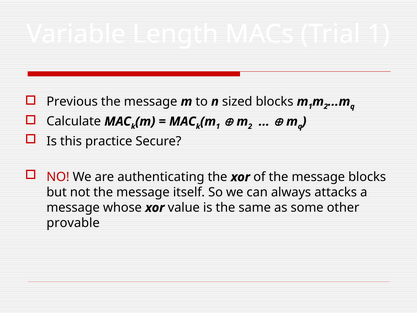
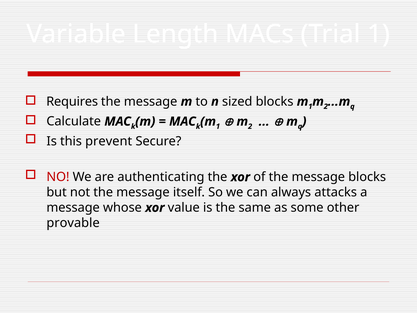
Previous: Previous -> Requires (72, 101)
practice: practice -> prevent (109, 141)
